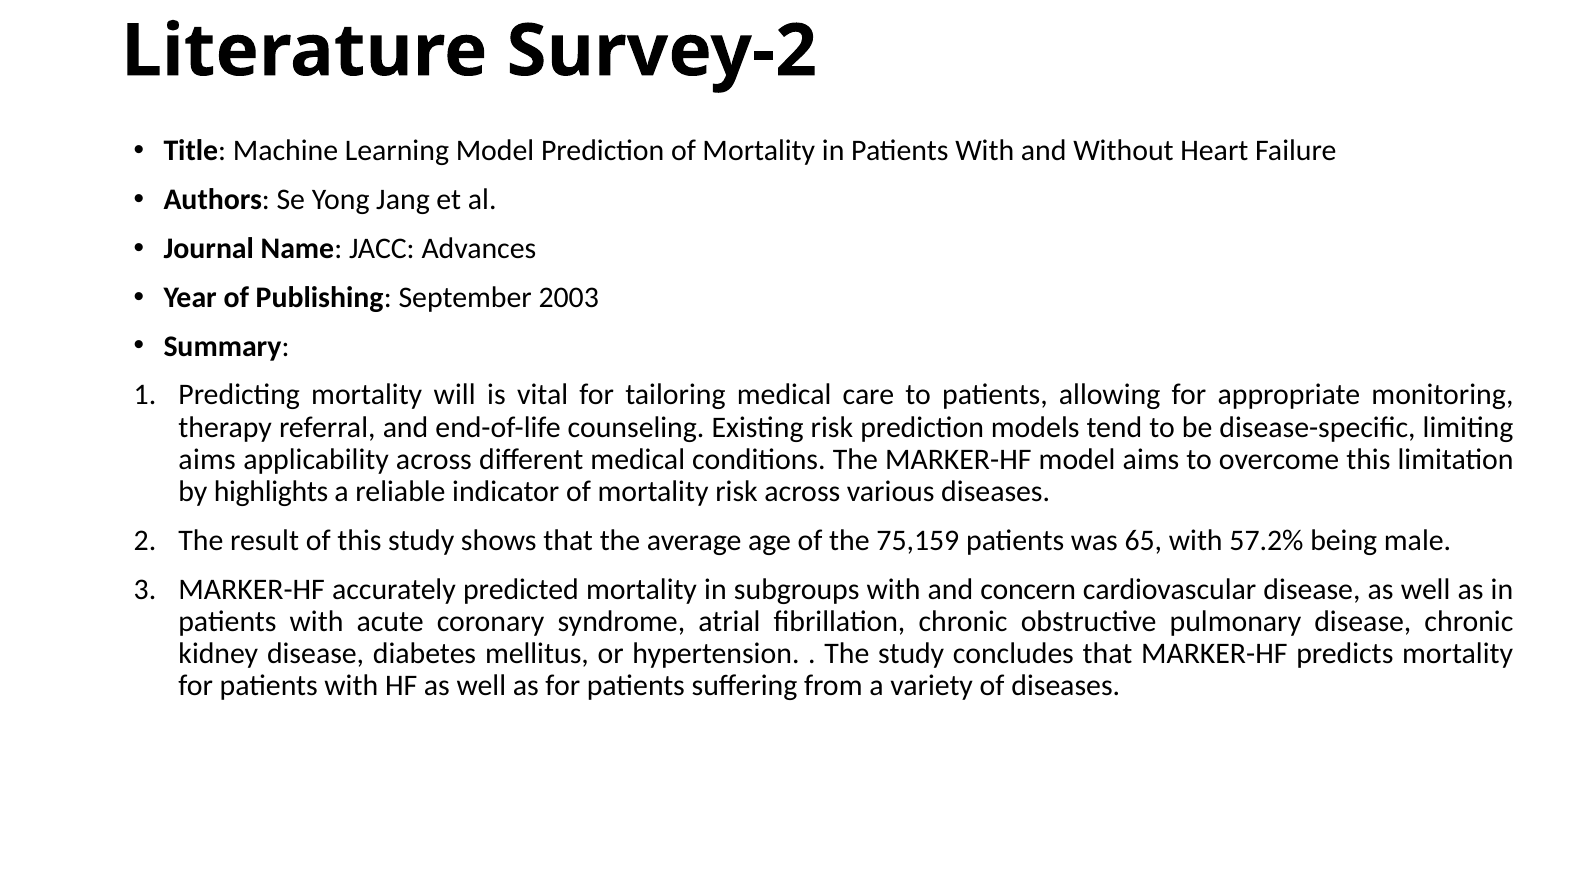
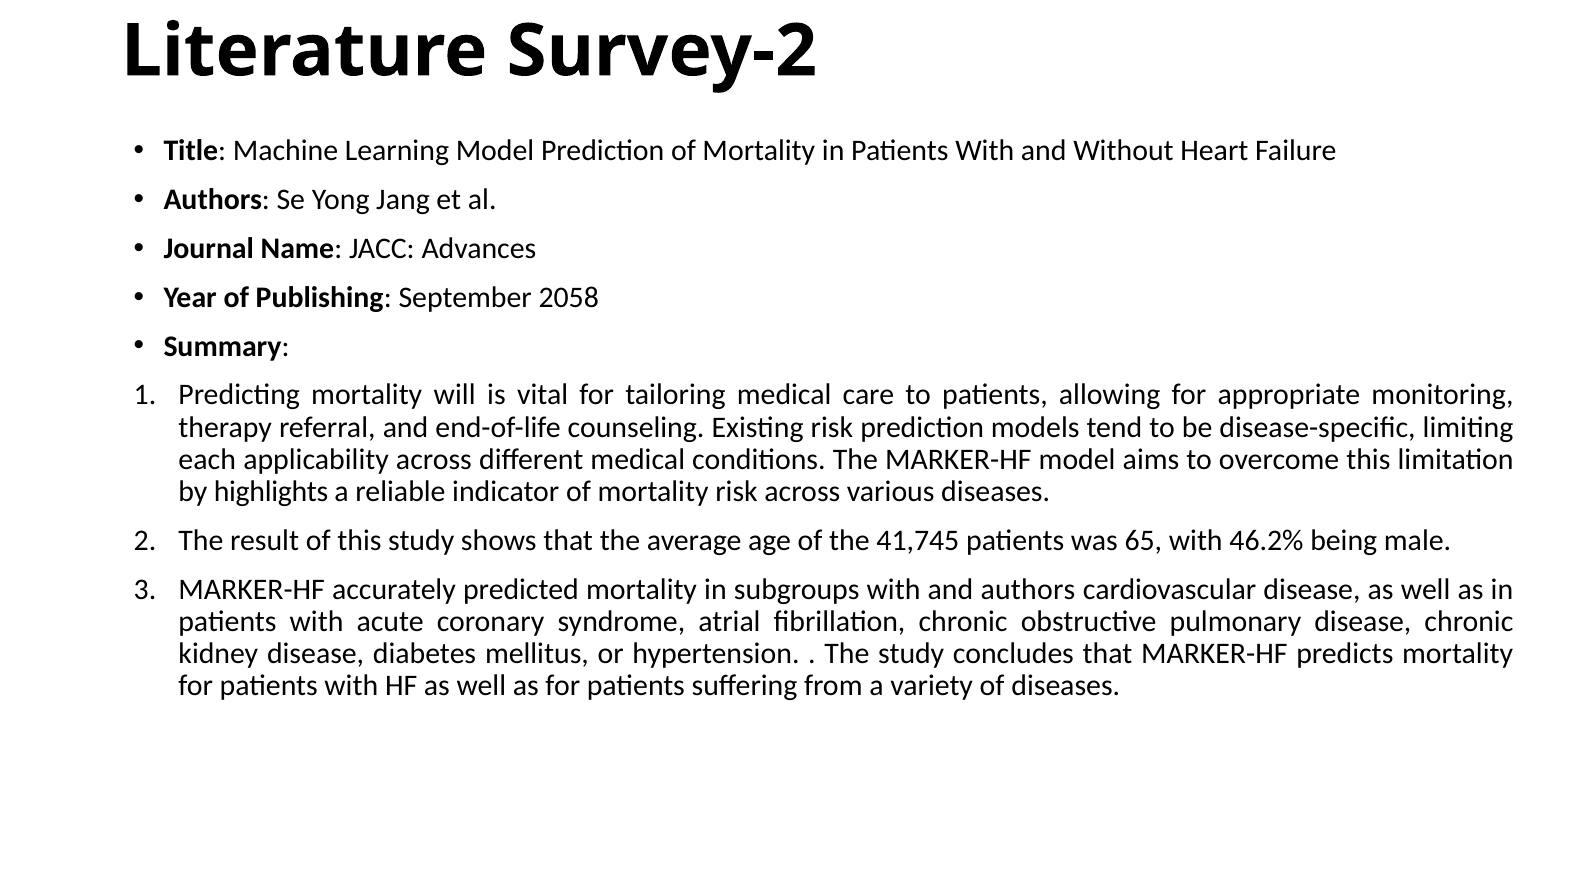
2003: 2003 -> 2058 (569, 297)
aims: aims -> each (207, 459)
75,159: 75,159 -> 41,745 (918, 541)
57.2%: 57.2% -> 46.2% (1266, 541)
and concern: concern -> authors (1028, 589)
